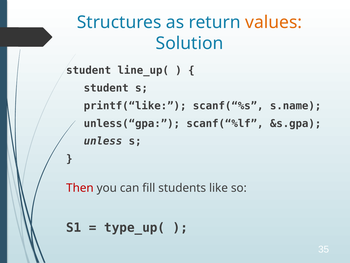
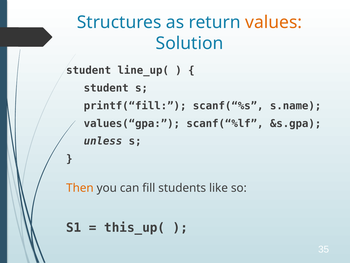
printf(“like: printf(“like -> printf(“fill (135, 106)
unless(“gpa: unless(“gpa -> values(“gpa (132, 123)
Then colour: red -> orange (80, 188)
type_up(: type_up( -> this_up( (135, 227)
